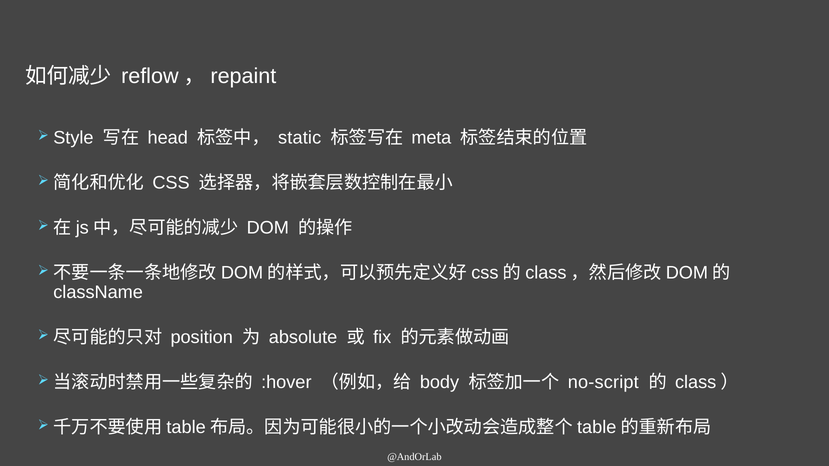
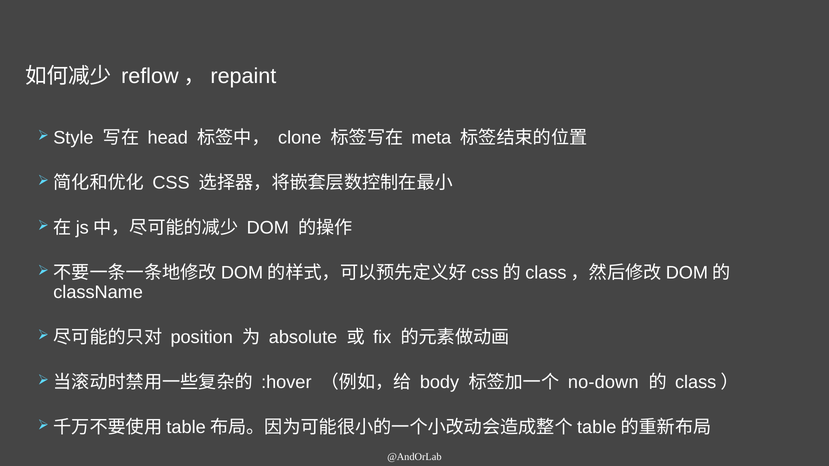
static: static -> clone (300, 138)
no-script: no-script -> no-down (603, 383)
